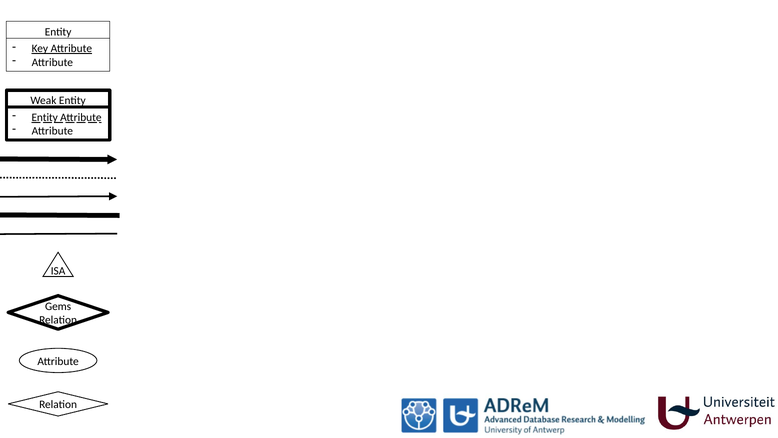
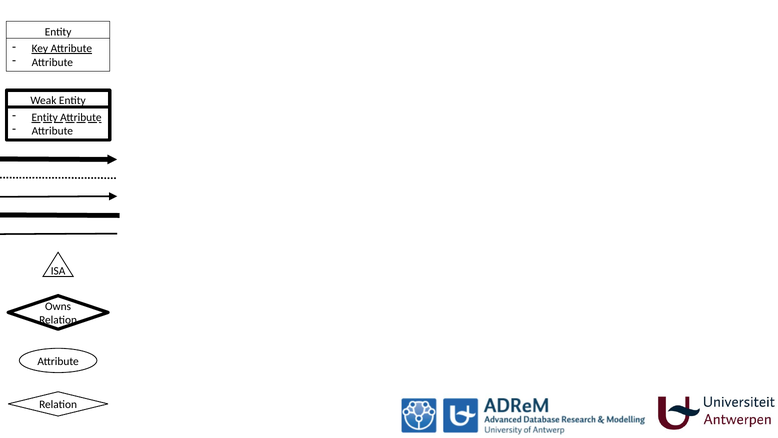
Gems: Gems -> Owns (58, 306)
